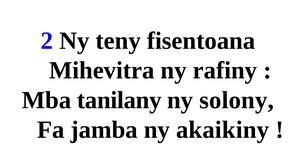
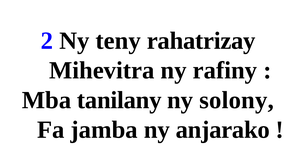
fisentoana: fisentoana -> rahatrizay (201, 41)
akaikiny: akaikiny -> anjarako (223, 129)
